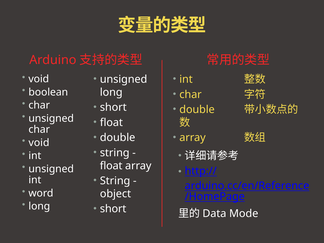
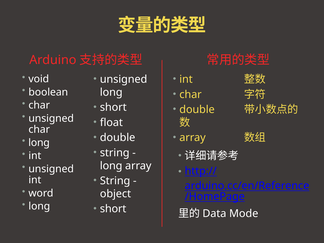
void: void -> long (39, 143)
float: float -> long (111, 166)
